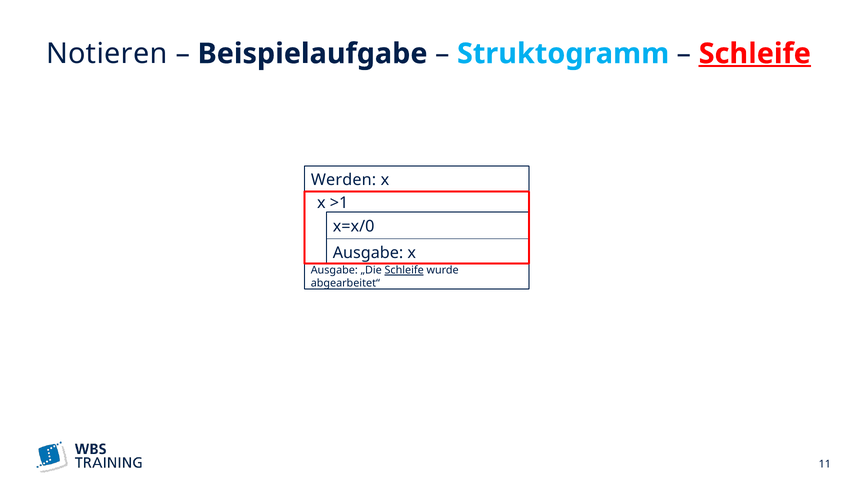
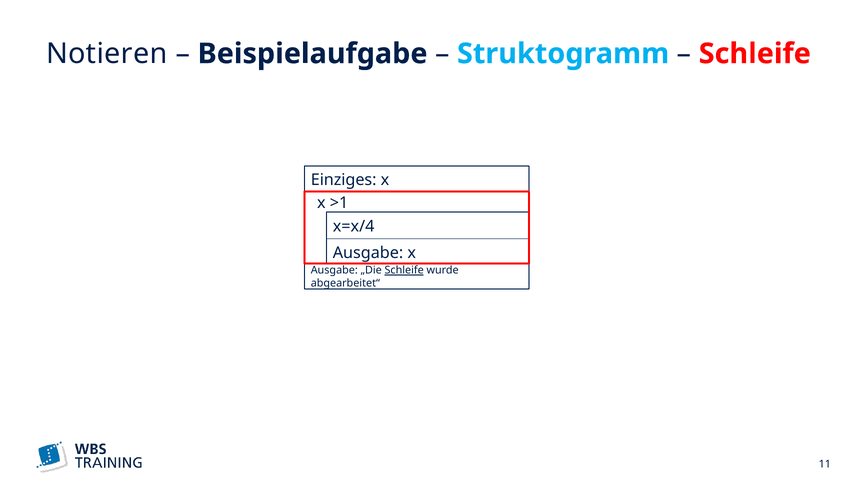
Schleife underline: present -> none (755, 54)
Werden: Werden -> Einziges (344, 180)
x=x/0: x=x/0 -> x=x/4 (354, 226)
